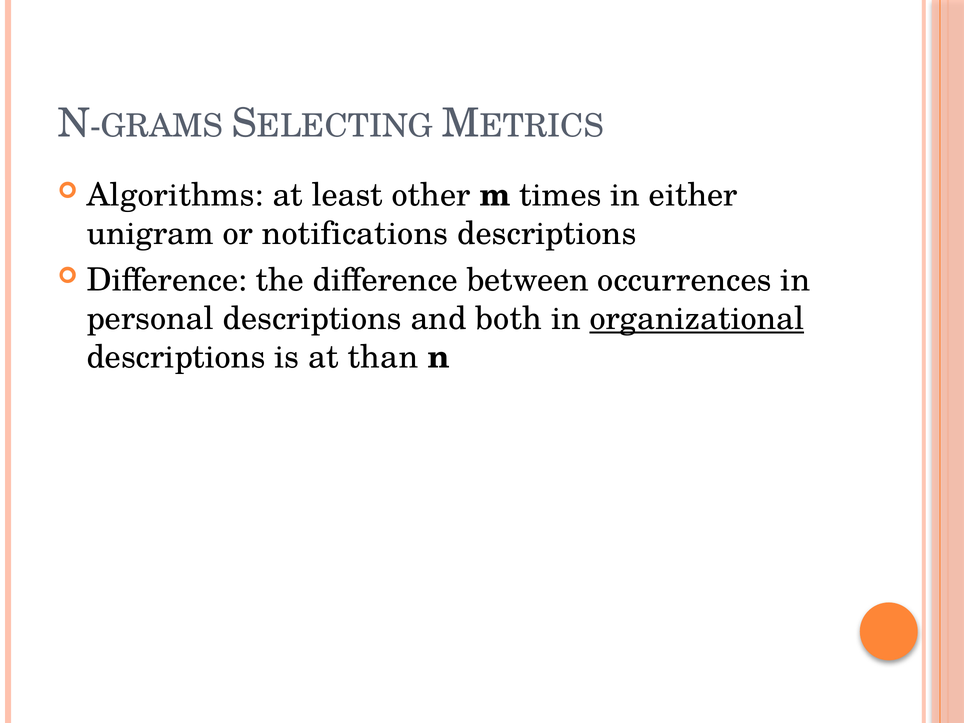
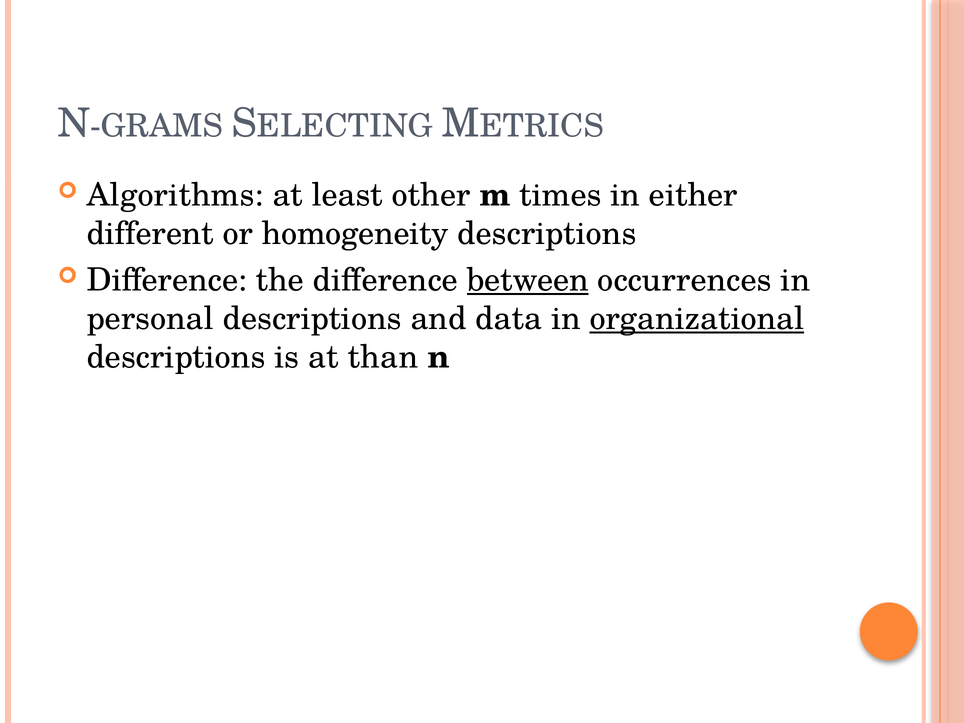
unigram: unigram -> different (150, 234)
notifications: notifications -> homogeneity (355, 234)
between underline: none -> present (528, 280)
both: both -> data (509, 319)
